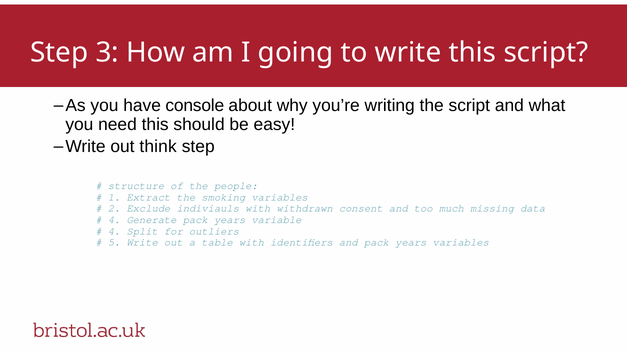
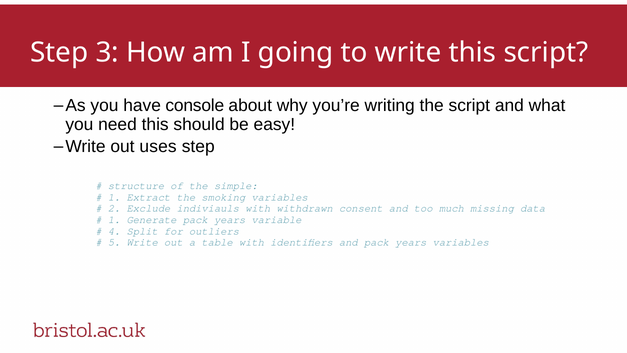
think: think -> uses (158, 146)
people: people -> simple (236, 186)
4: 4 -> 1 (114, 220)
